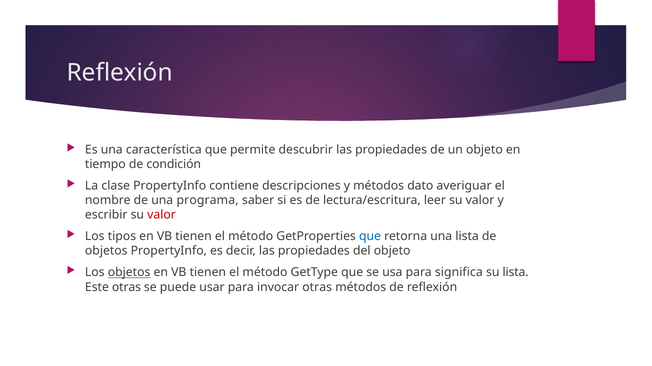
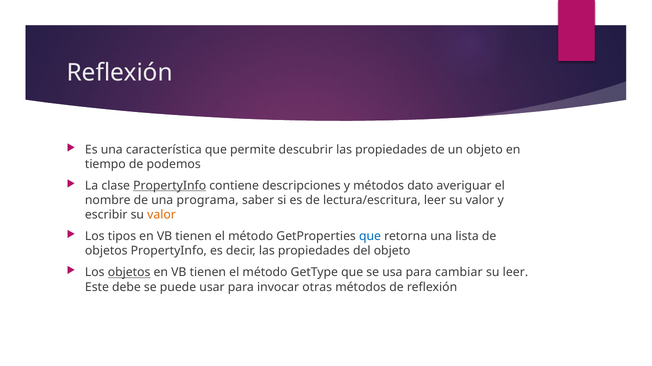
condición: condición -> podemos (174, 165)
PropertyInfo underline: none -> present (170, 186)
valor colour: red -> orange (162, 215)
significa: significa -> cambiar (459, 273)
su lista: lista -> leer (515, 273)
Este otras: otras -> debe (126, 288)
